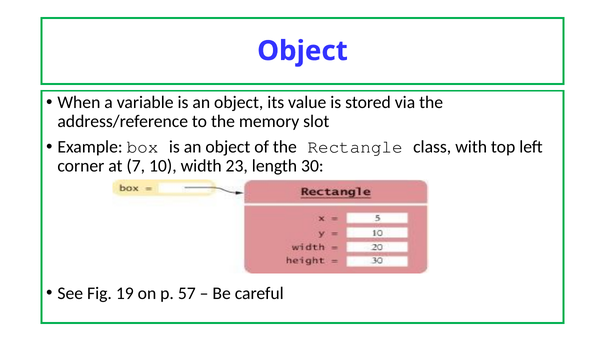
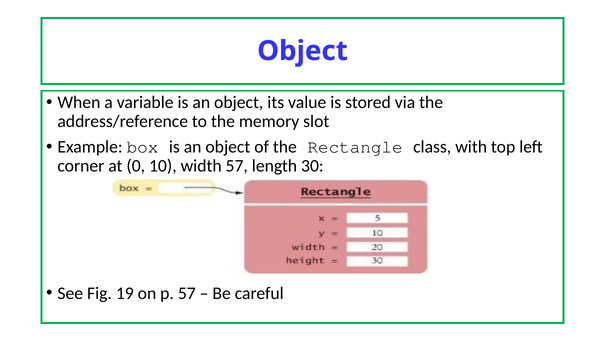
7: 7 -> 0 (136, 166)
width 23: 23 -> 57 (237, 166)
